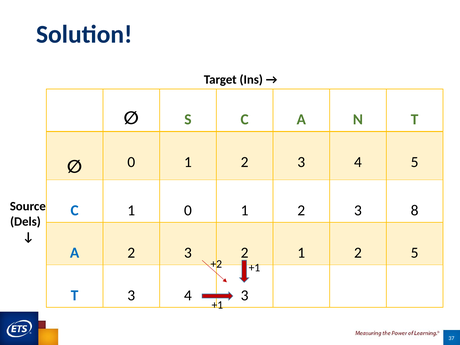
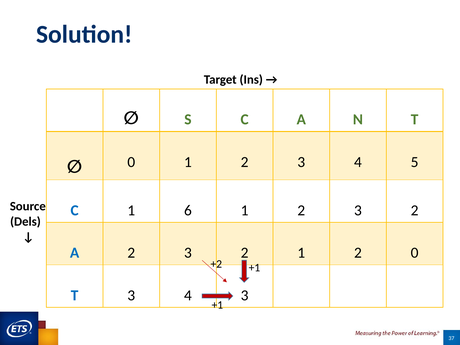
1 0: 0 -> 6 (188, 210)
1 2 3 8: 8 -> 2 (415, 210)
2 5: 5 -> 0 (415, 253)
